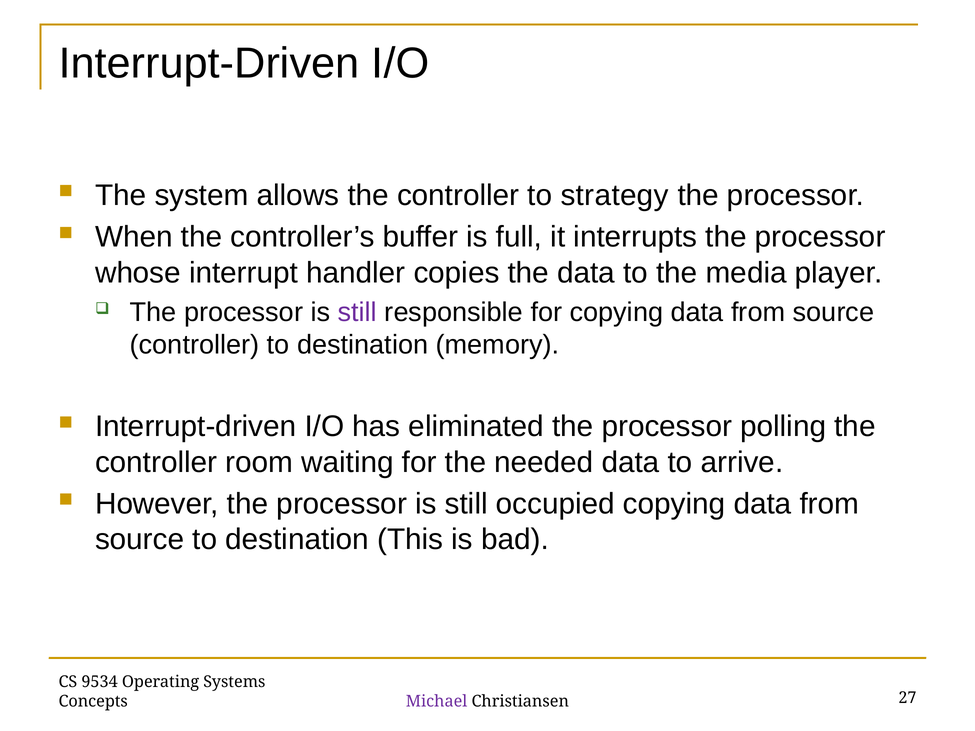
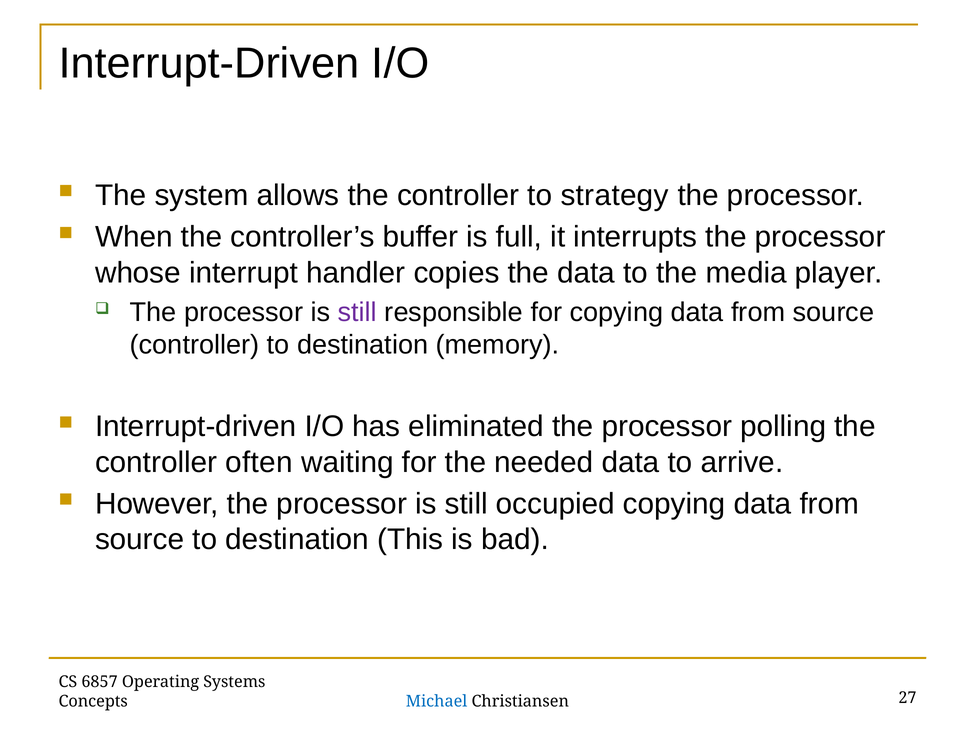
room: room -> often (259, 462)
9534: 9534 -> 6857 (100, 682)
Michael colour: purple -> blue (437, 701)
